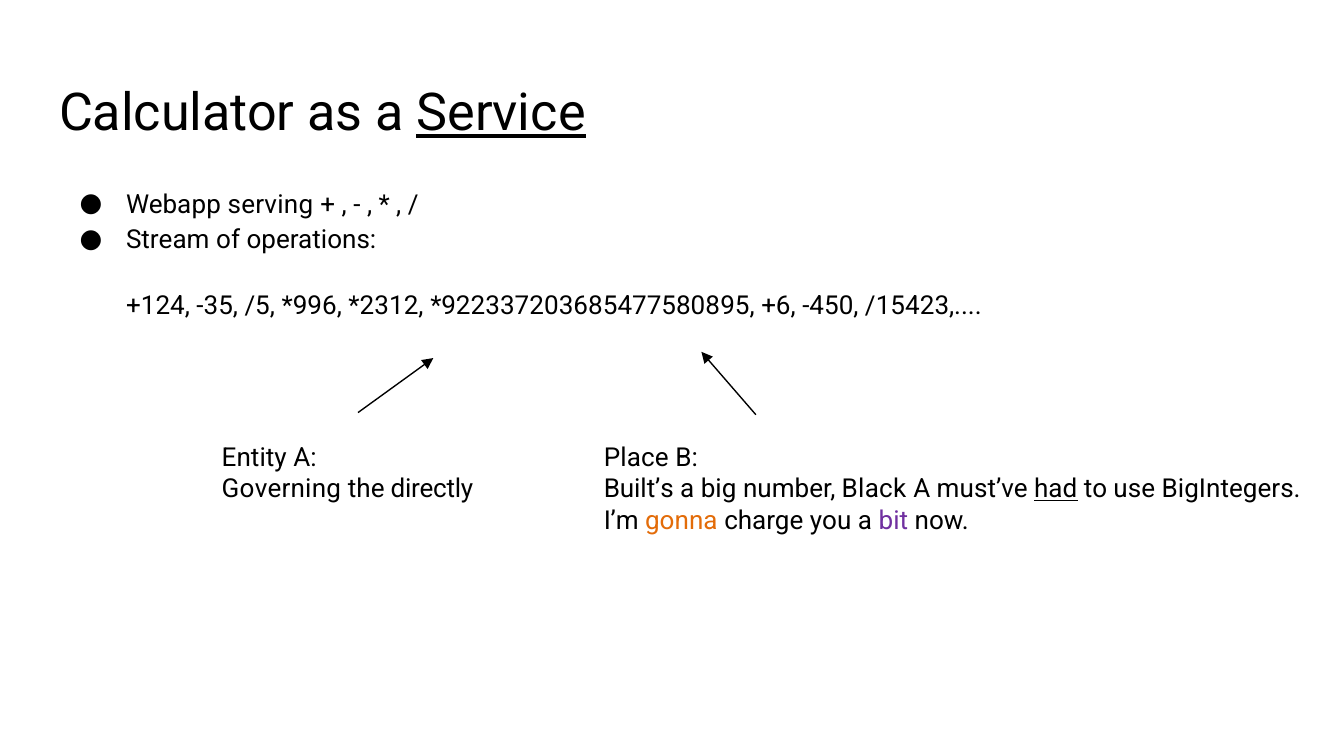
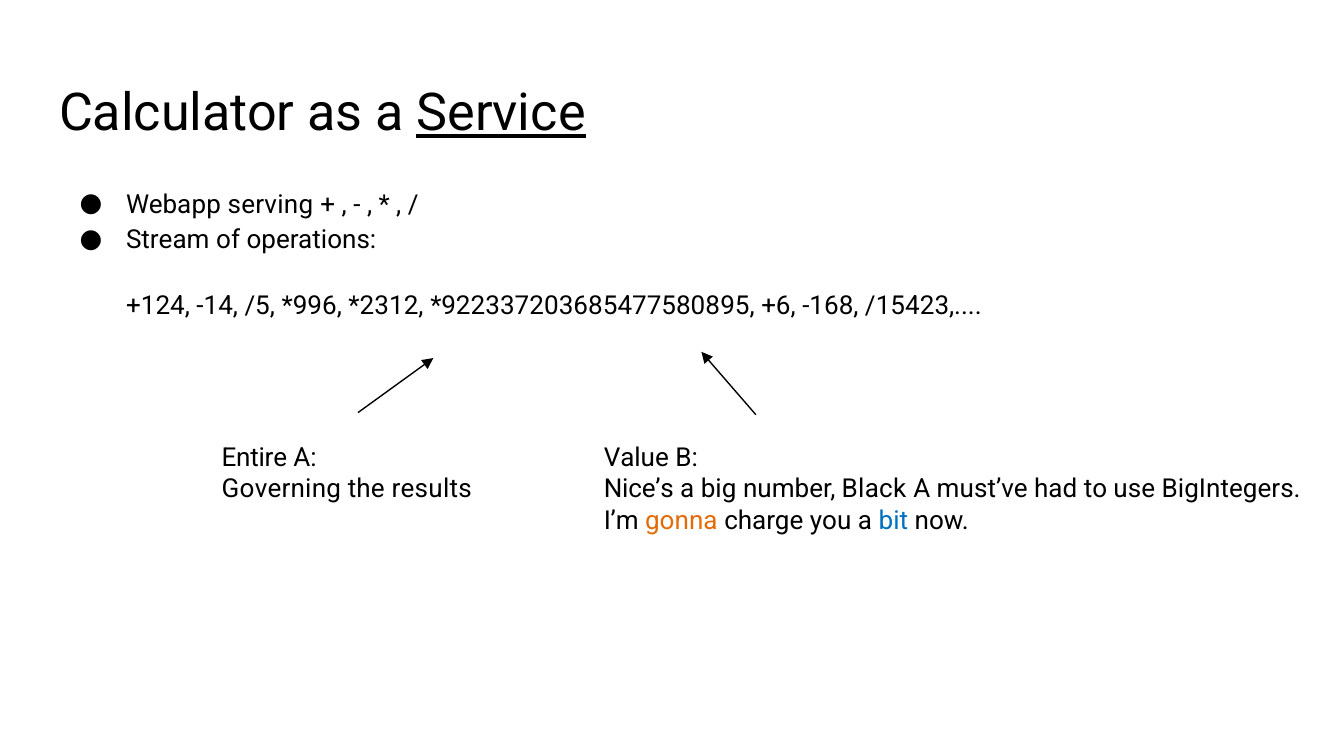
-35: -35 -> -14 (217, 306)
-450: -450 -> -168 (830, 306)
Entity: Entity -> Entire (254, 458)
Place: Place -> Value (636, 458)
directly: directly -> results (432, 489)
Built’s: Built’s -> Nice’s (639, 489)
had underline: present -> none (1056, 489)
bit colour: purple -> blue (893, 520)
